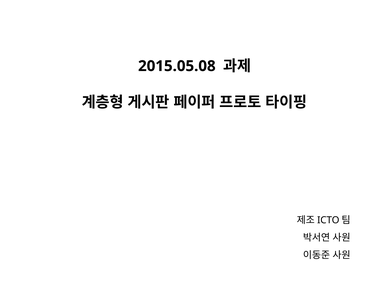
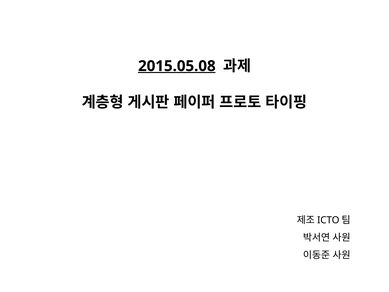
2015.05.08 underline: none -> present (177, 66)
